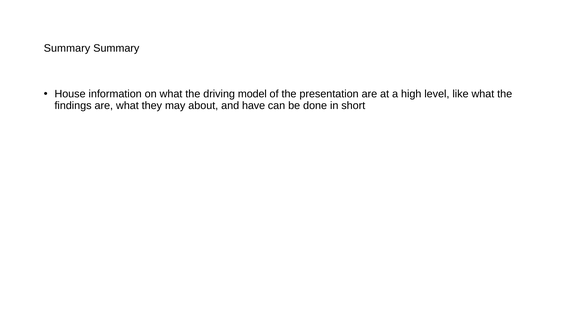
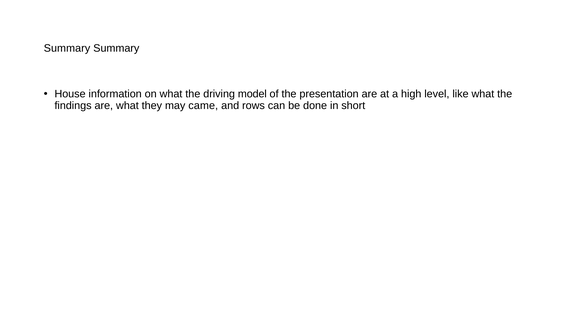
about: about -> came (203, 105)
have: have -> rows (254, 105)
